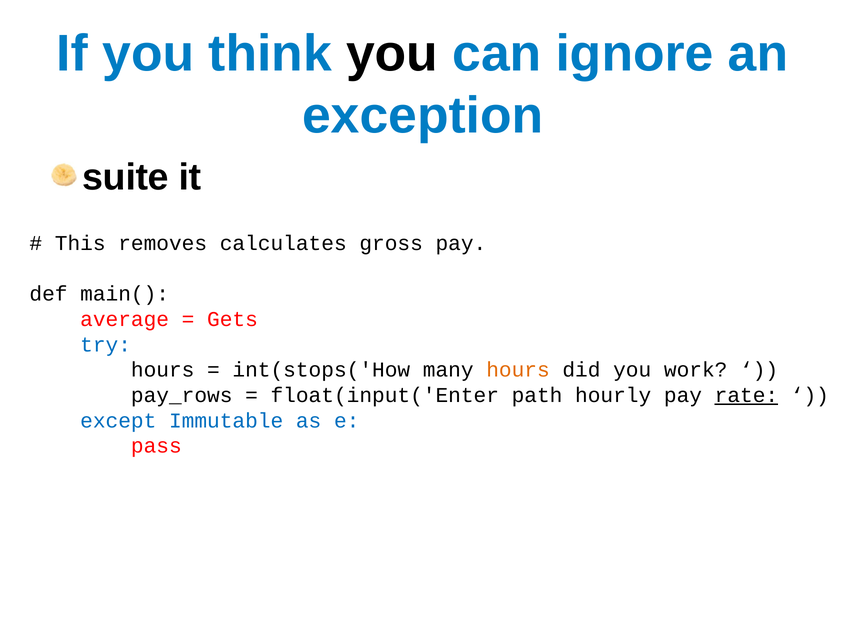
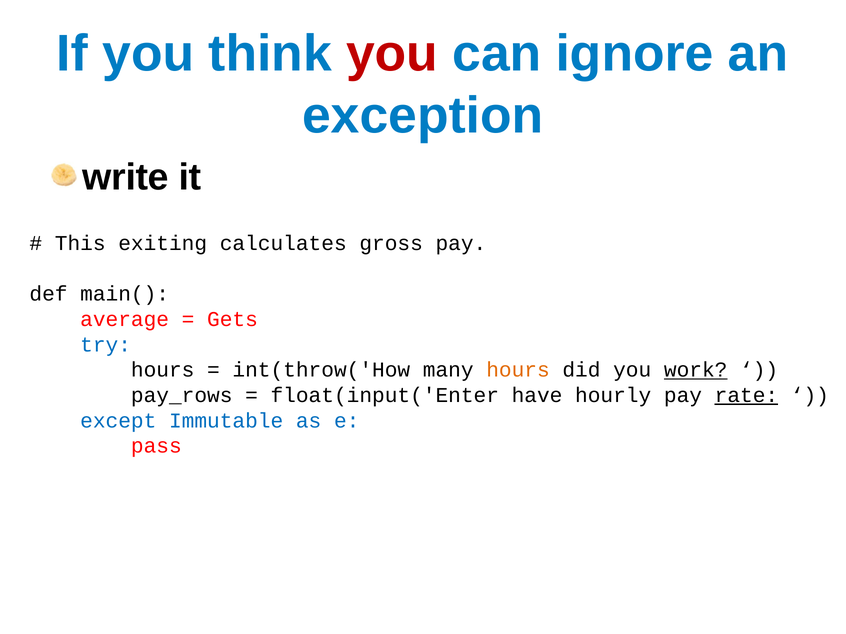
you colour: black -> red (392, 54)
suite: suite -> write (126, 177)
removes: removes -> exiting (163, 243)
int(stops('How: int(stops('How -> int(throw('How (321, 370)
work underline: none -> present (696, 370)
path: path -> have (537, 396)
